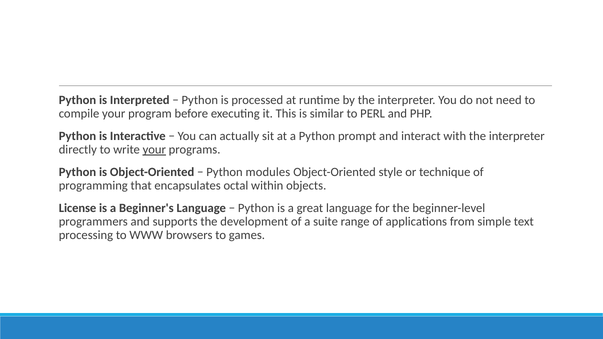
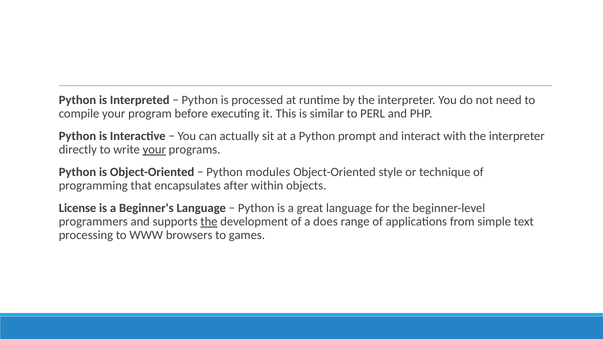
octal: octal -> after (236, 186)
the underline: none -> present (209, 222)
suite: suite -> does (325, 222)
